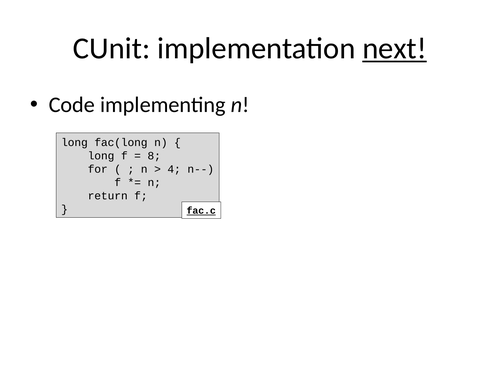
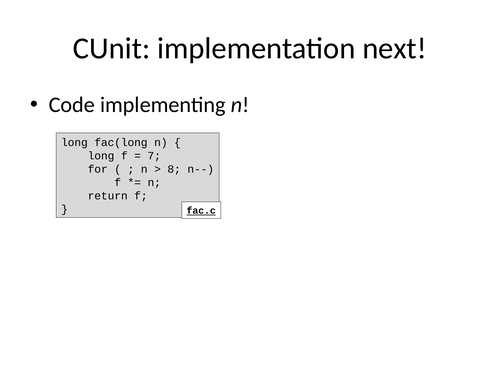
next underline: present -> none (394, 48)
8: 8 -> 7 (154, 156)
4: 4 -> 8 (174, 169)
